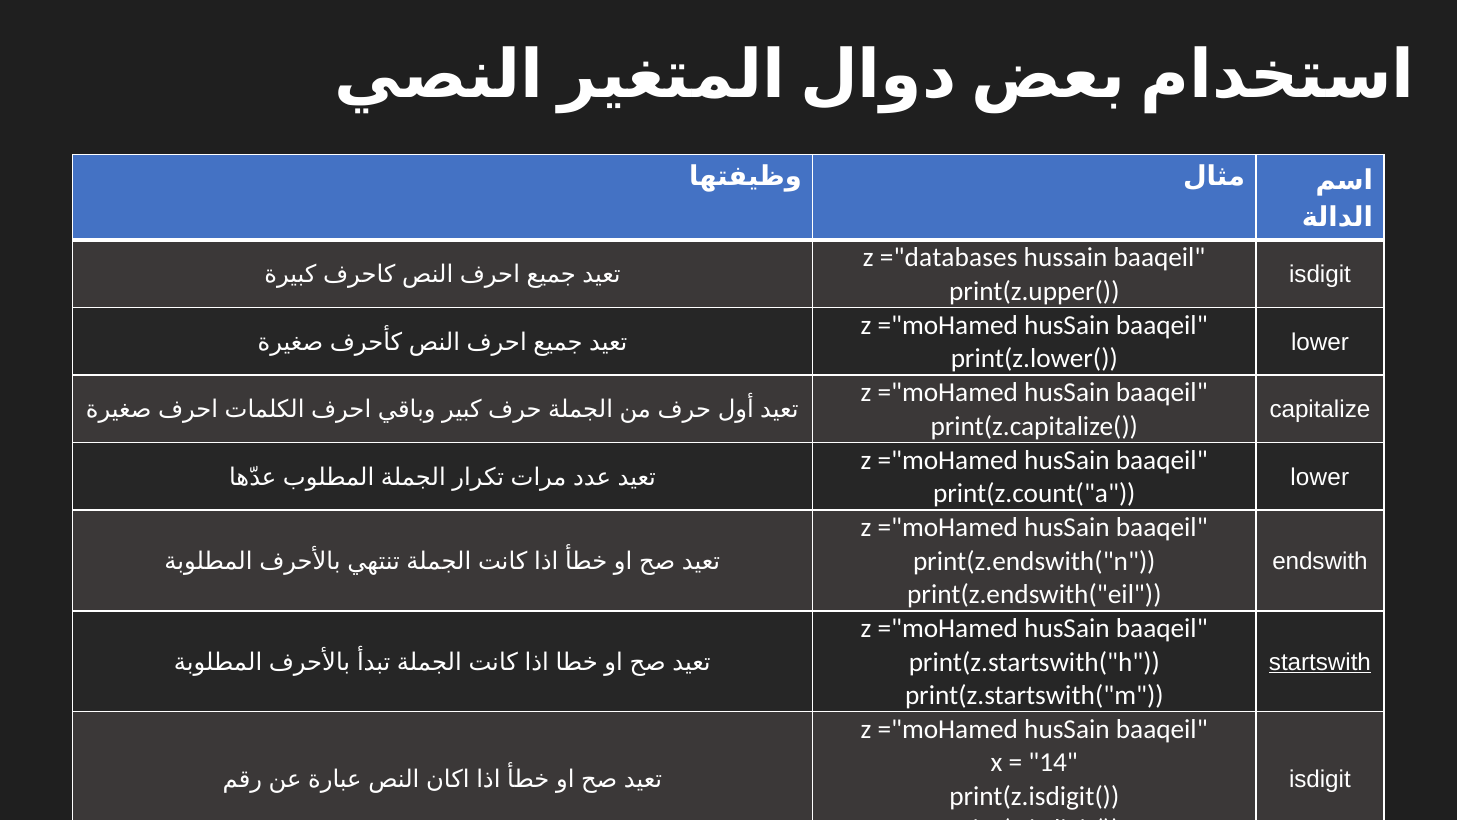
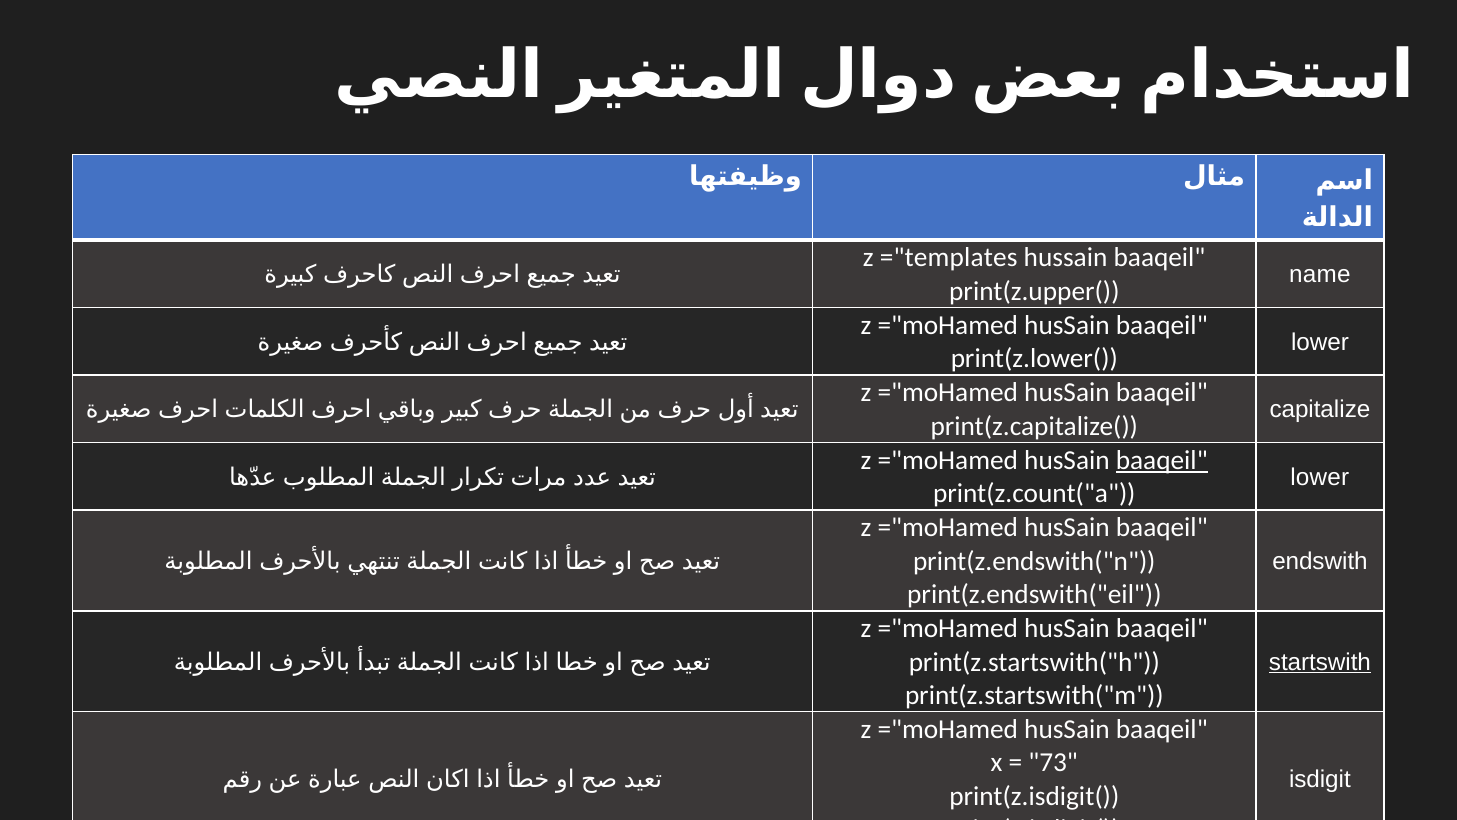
="databases: ="databases -> ="templates (949, 258)
isdigit: isdigit -> name (1320, 274)
baaqeil underline: none -> present (1162, 460)
14: 14 -> 73 (1053, 763)
